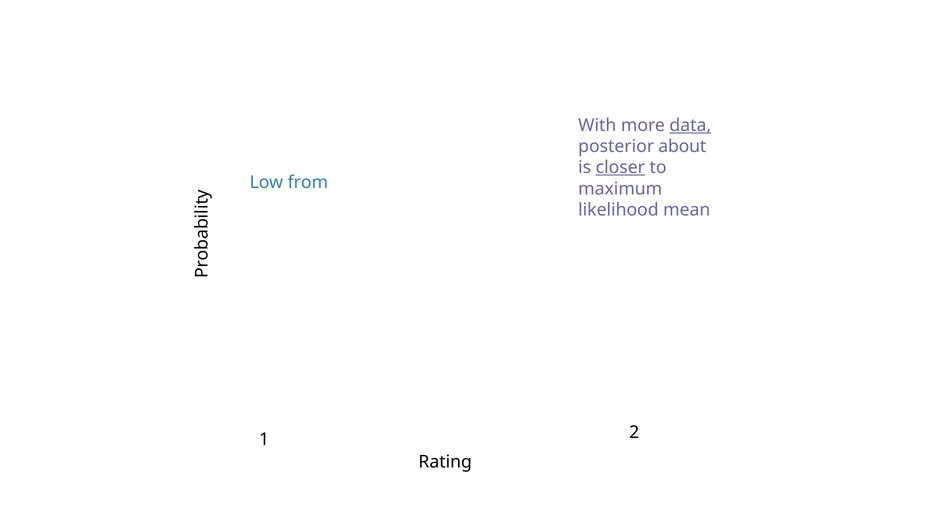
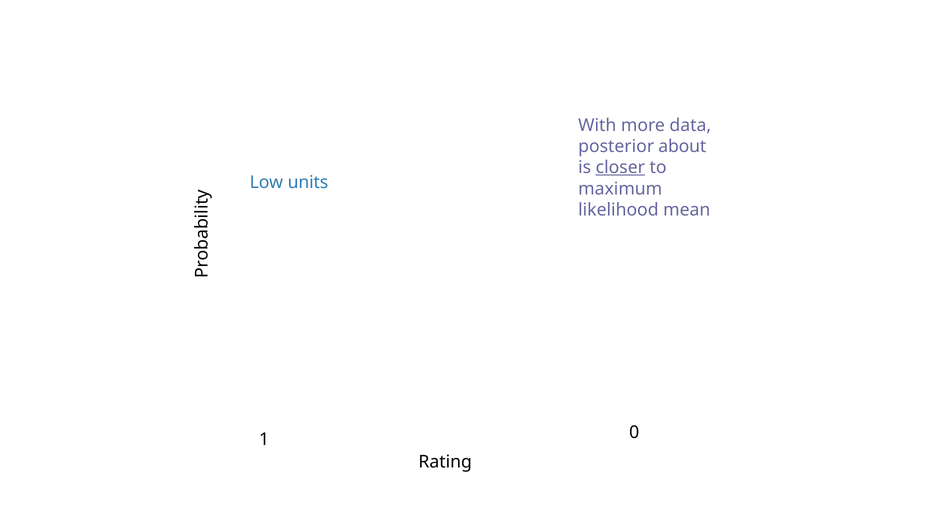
data underline: present -> none (690, 125)
from: from -> units (308, 182)
2: 2 -> 0 (634, 432)
